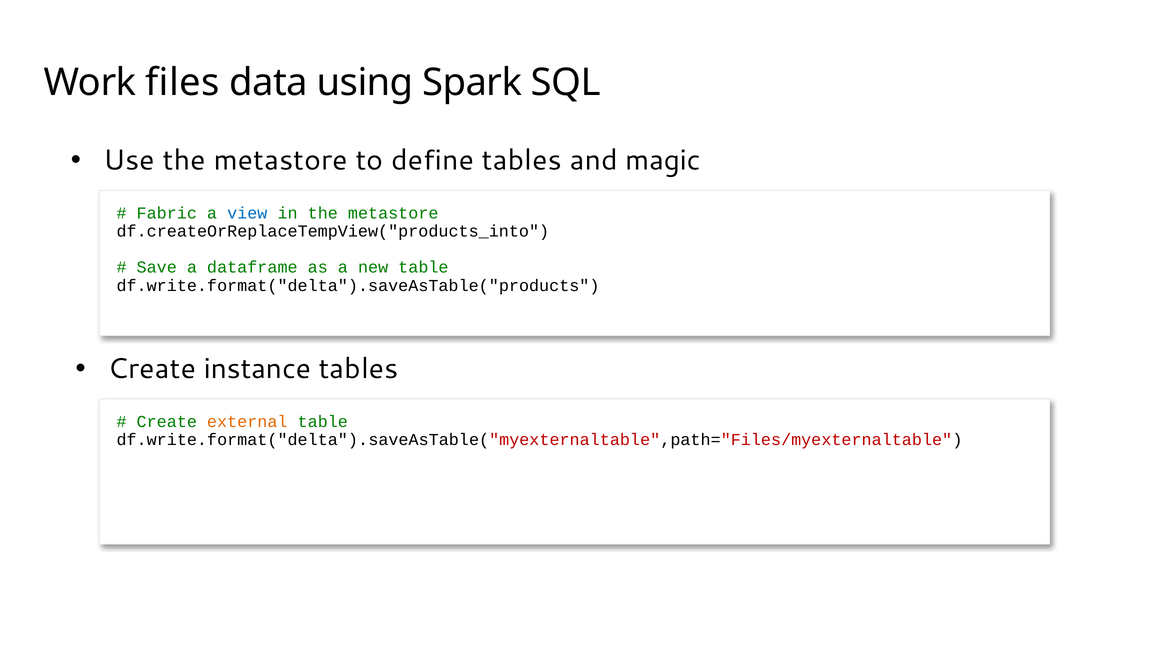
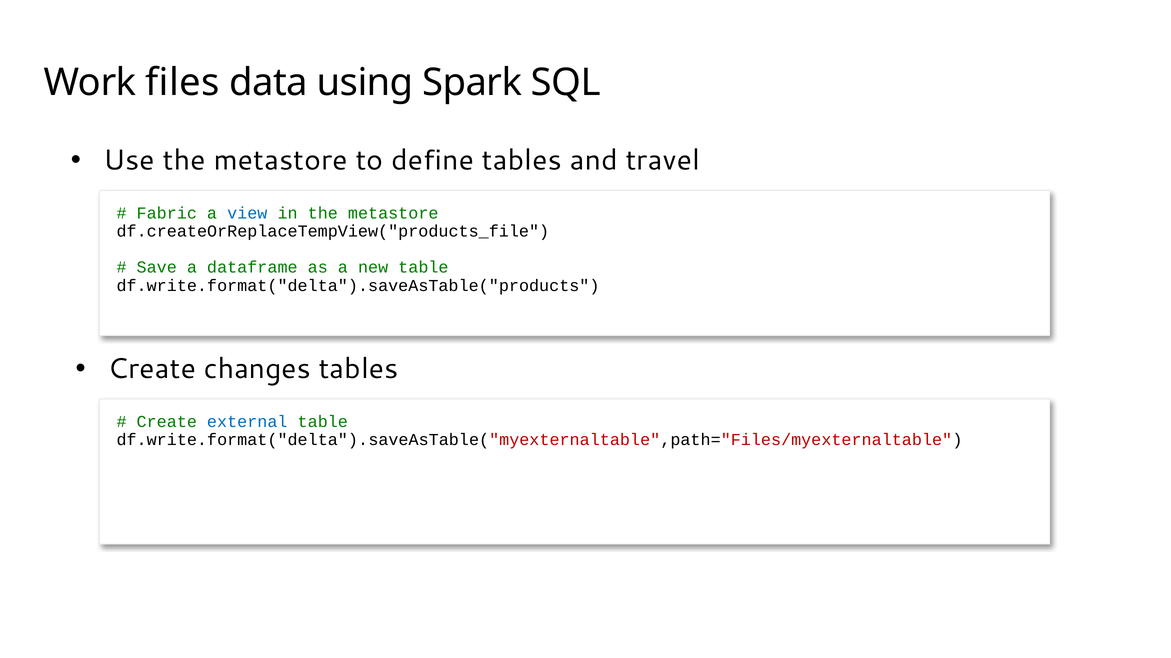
magic: magic -> travel (663, 161)
df.createOrReplaceTempView("products_into: df.createOrReplaceTempView("products_into -> df.createOrReplaceTempView("products_file (333, 232)
instance: instance -> changes (257, 369)
external colour: orange -> blue (247, 422)
